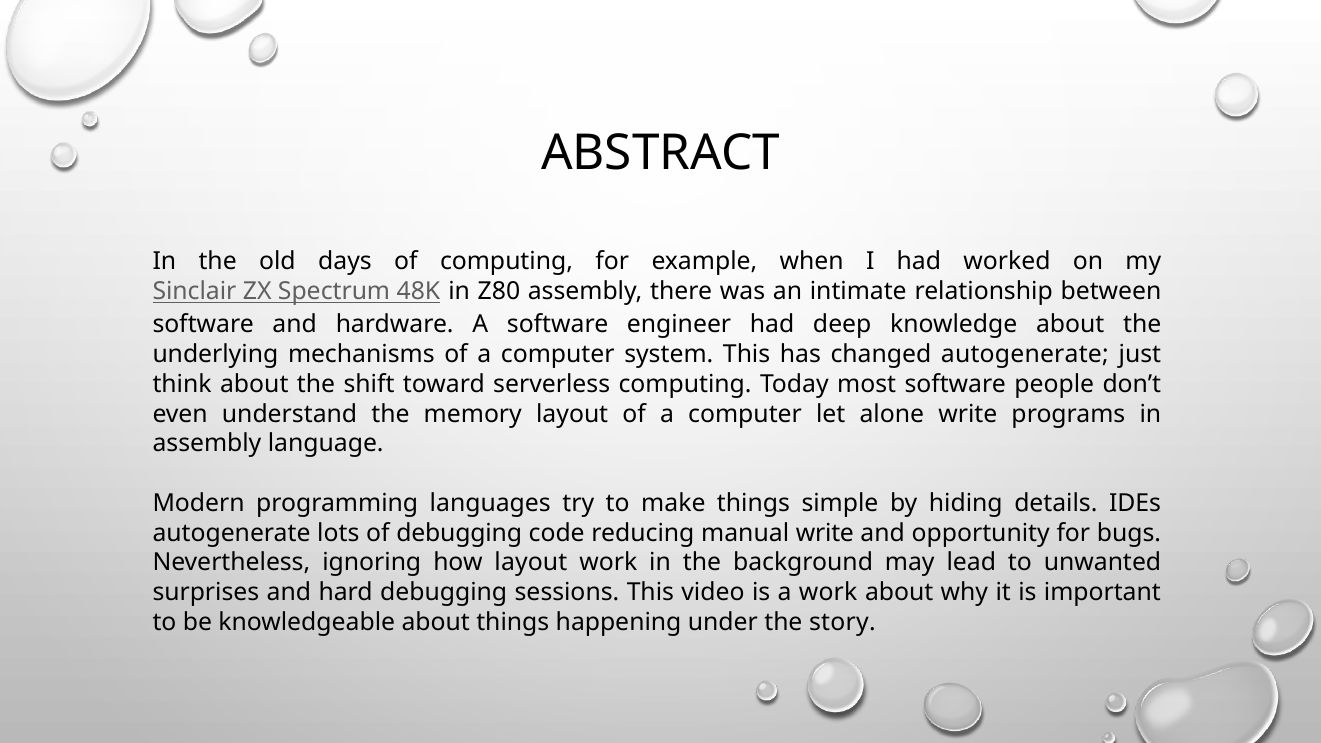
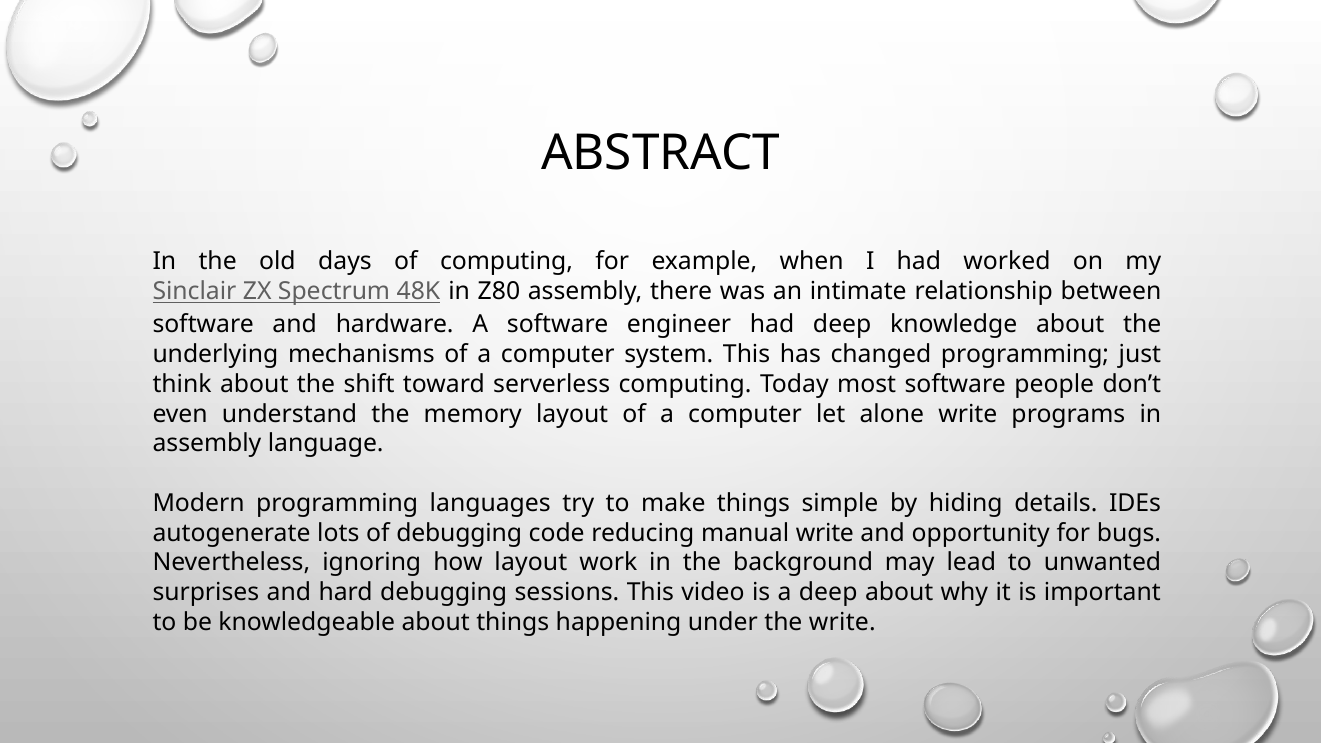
changed autogenerate: autogenerate -> programming (1025, 355)
a work: work -> deep (828, 592)
the story: story -> write (842, 622)
